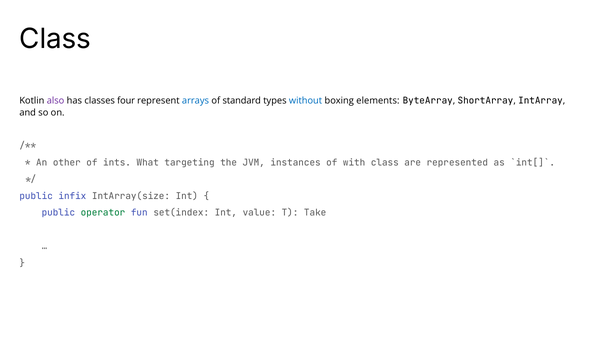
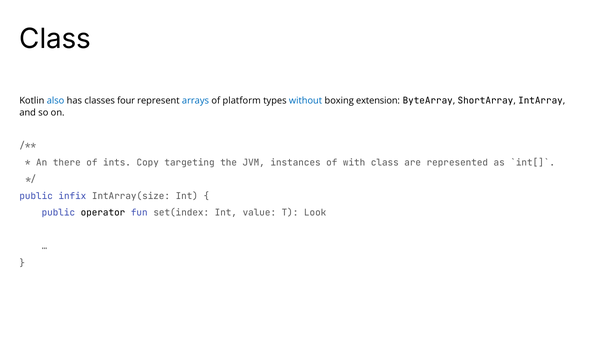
also colour: purple -> blue (56, 100)
standard: standard -> platform (242, 100)
elements: elements -> extension (378, 100)
other: other -> there (67, 162)
What: What -> Copy (148, 162)
operator colour: green -> black (103, 212)
Take: Take -> Look (315, 212)
